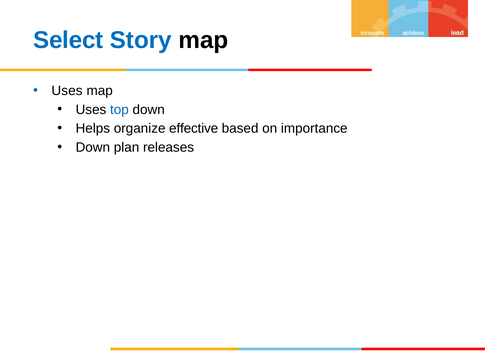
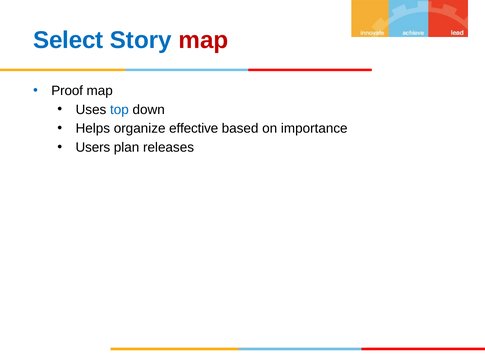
map colour: black -> red (203, 40)
Uses: Uses -> Proof (67, 91)
Down: Down -> Users (93, 147)
